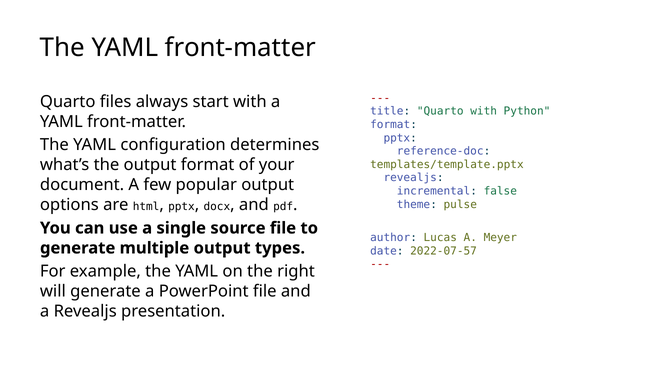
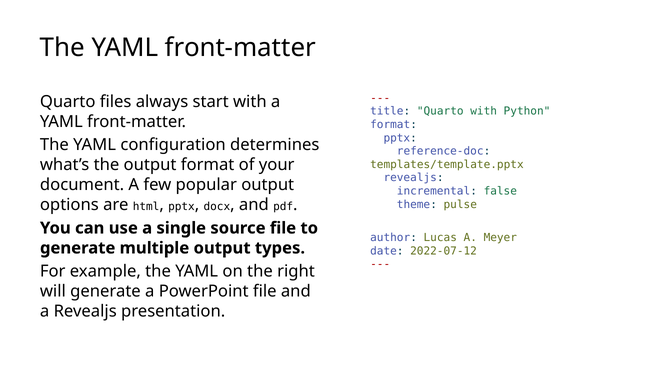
2022-07-57: 2022-07-57 -> 2022-07-12 (444, 251)
